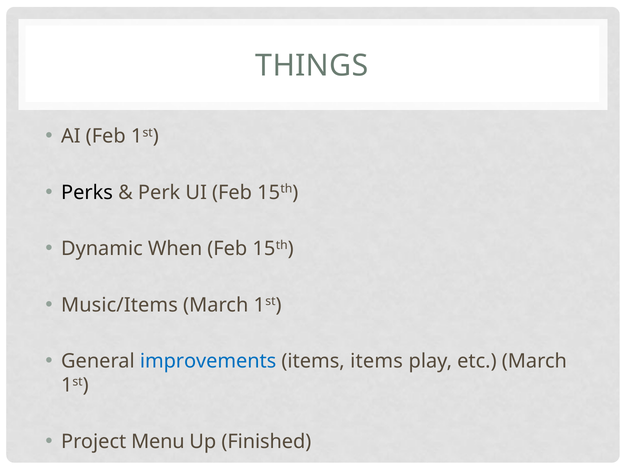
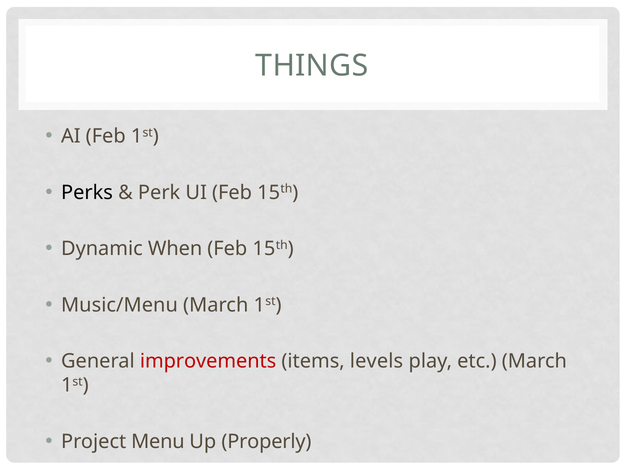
Music/Items: Music/Items -> Music/Menu (119, 305)
improvements colour: blue -> red (208, 362)
items items: items -> levels (377, 362)
Finished: Finished -> Properly (266, 442)
